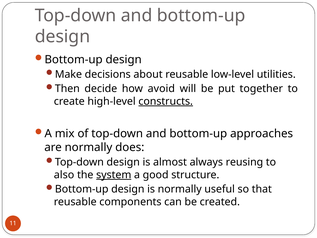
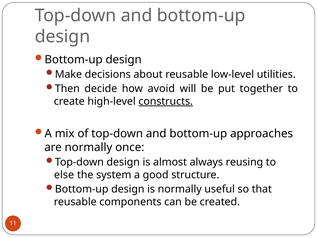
does: does -> once (130, 147)
also: also -> else (64, 175)
system underline: present -> none (114, 175)
